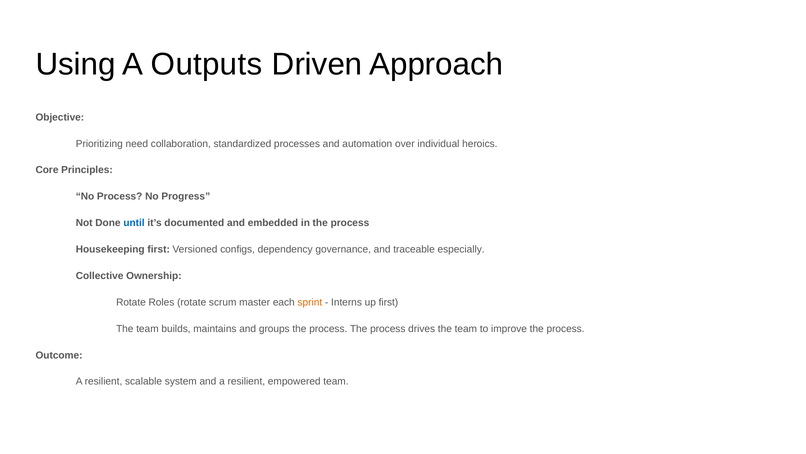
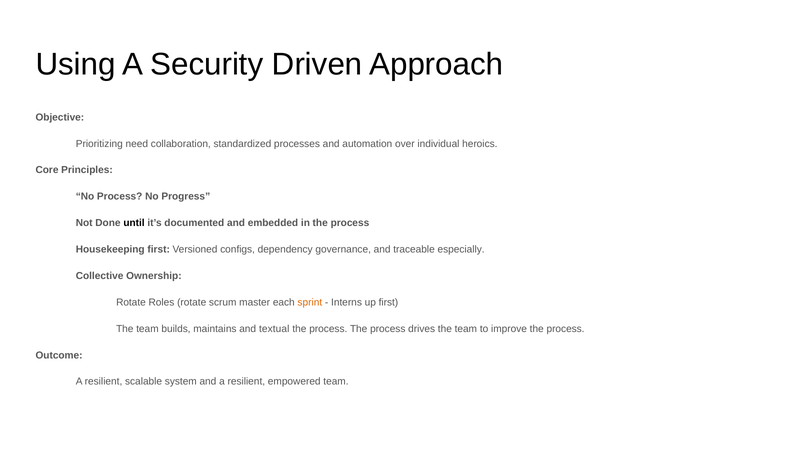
Outputs: Outputs -> Security (207, 64)
until colour: blue -> black (134, 223)
groups: groups -> textual (274, 328)
